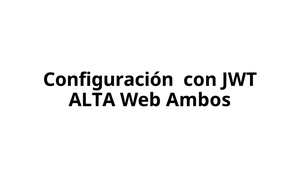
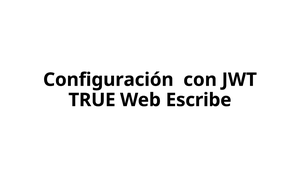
ALTA: ALTA -> TRUE (92, 100)
Ambos: Ambos -> Escribe (199, 100)
